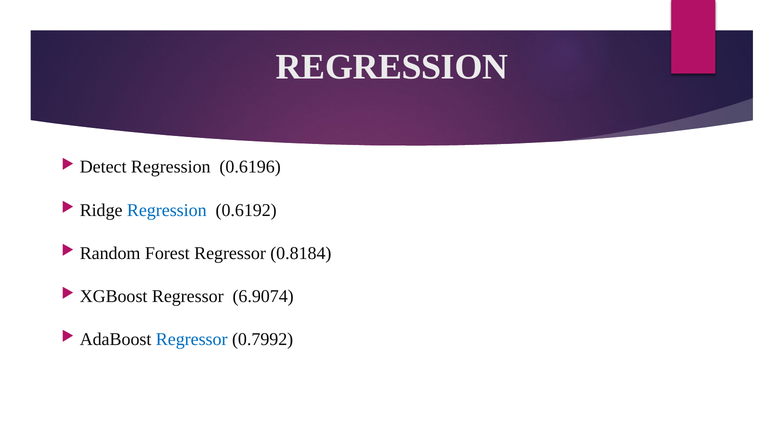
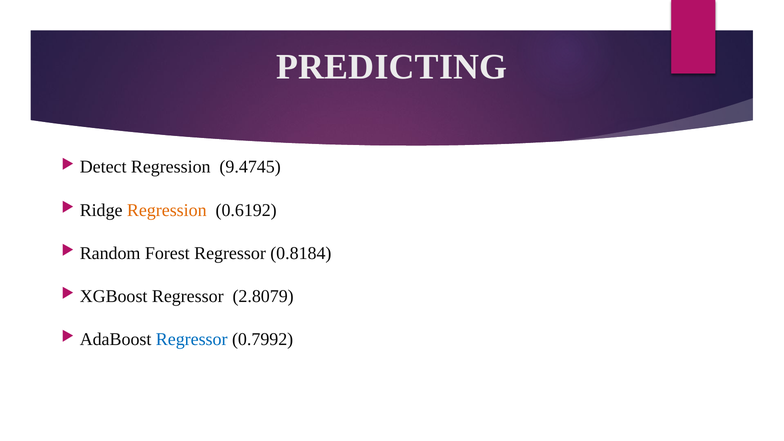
REGRESSION: REGRESSION -> PREDICTING (392, 67)
0.6196: 0.6196 -> 9.4745 (250, 167)
Regression colour: blue -> orange (167, 210)
6.9074: 6.9074 -> 2.8079 (263, 296)
